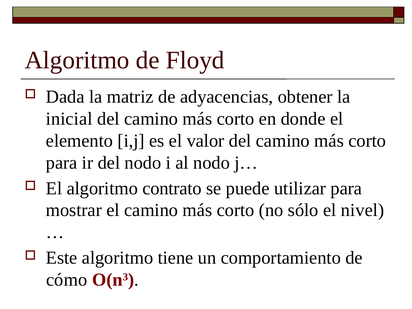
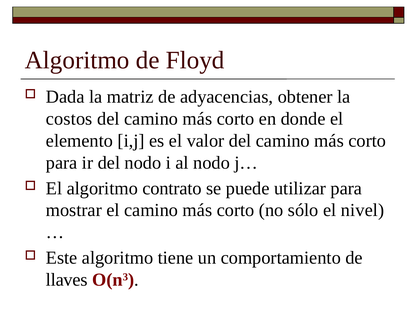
inicial: inicial -> costos (69, 119)
cómo: cómo -> llaves (67, 280)
